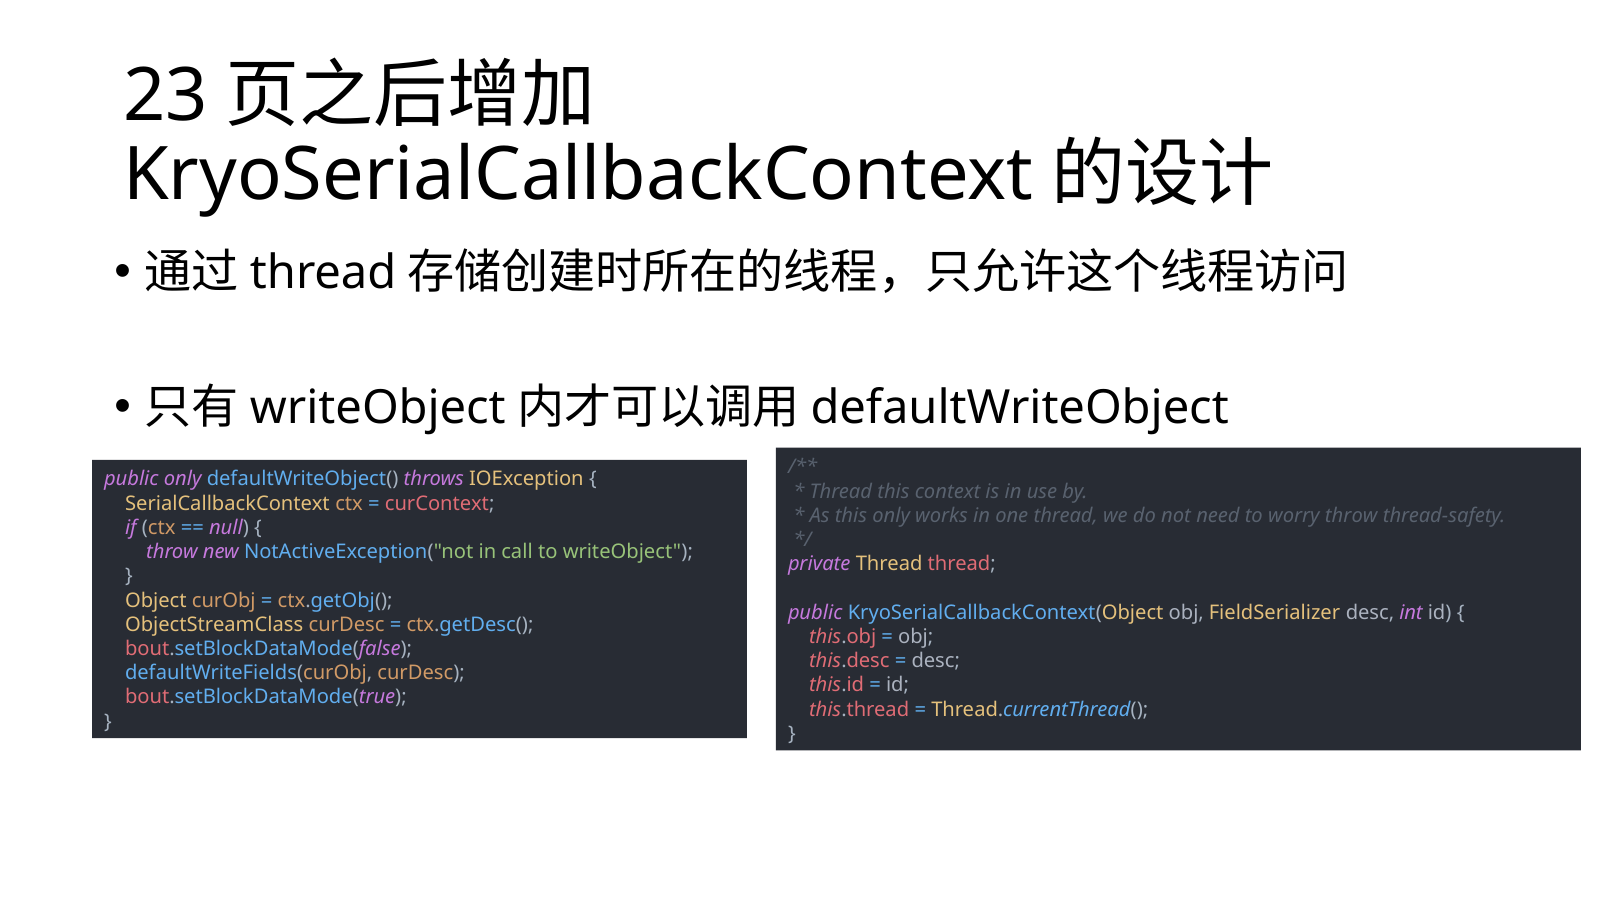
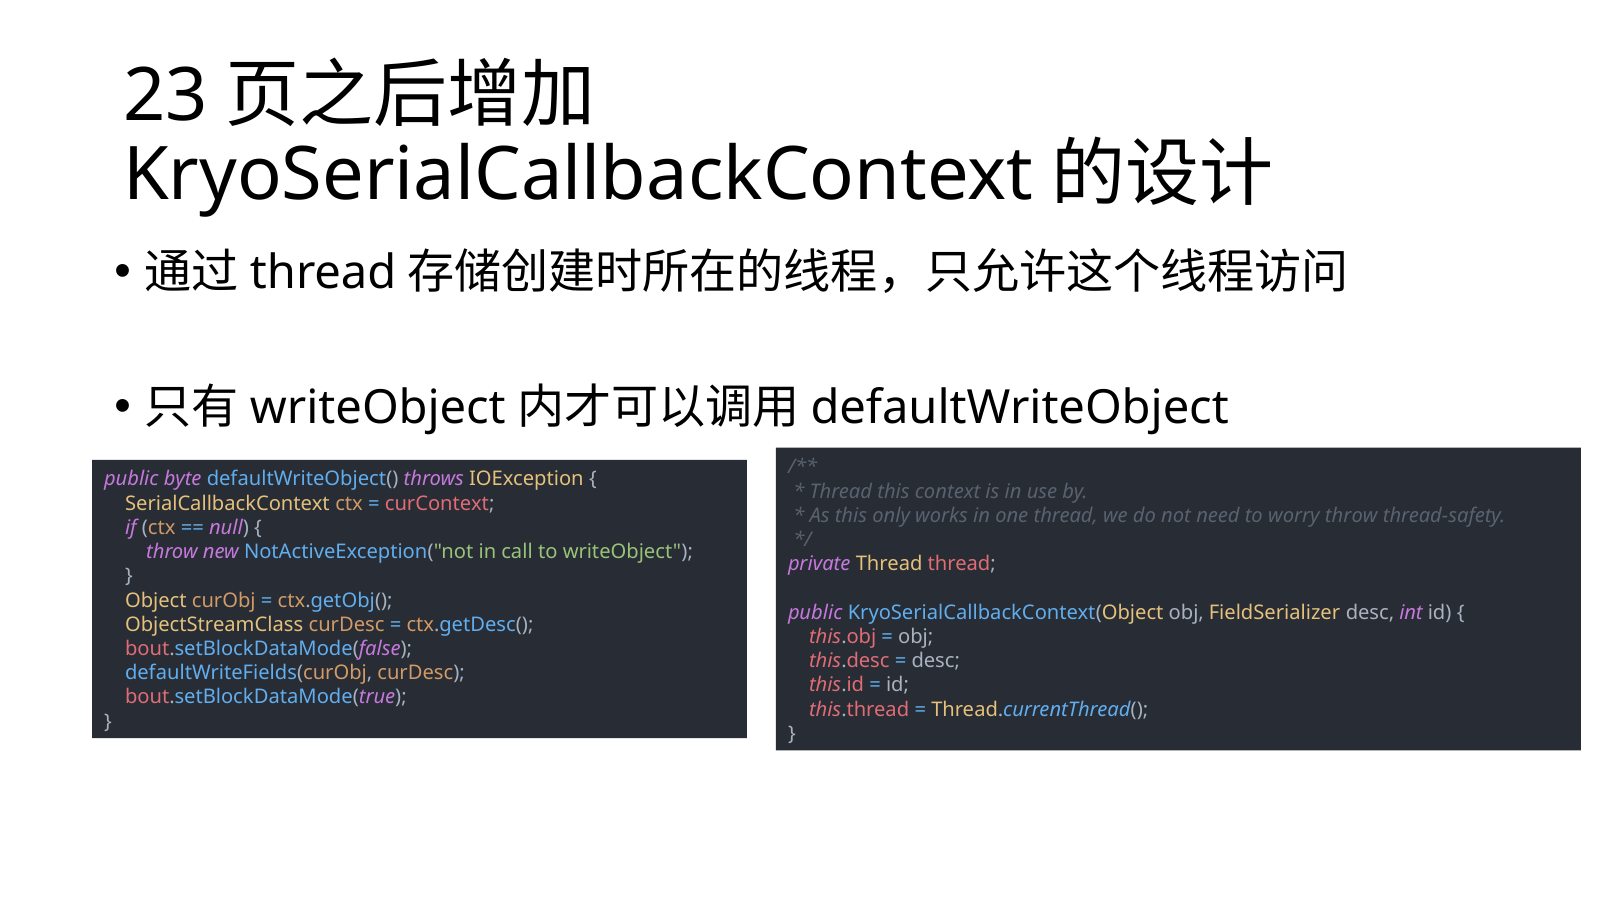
public only: only -> byte (183, 480)
